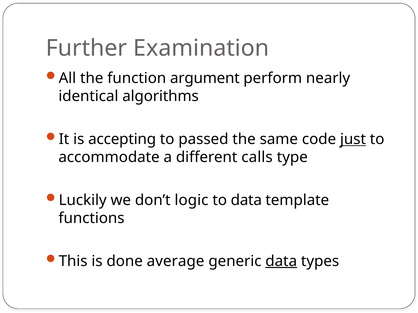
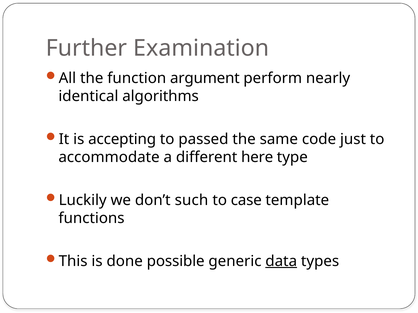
just underline: present -> none (353, 139)
calls: calls -> here (257, 158)
logic: logic -> such (191, 200)
to data: data -> case (246, 200)
average: average -> possible (176, 262)
